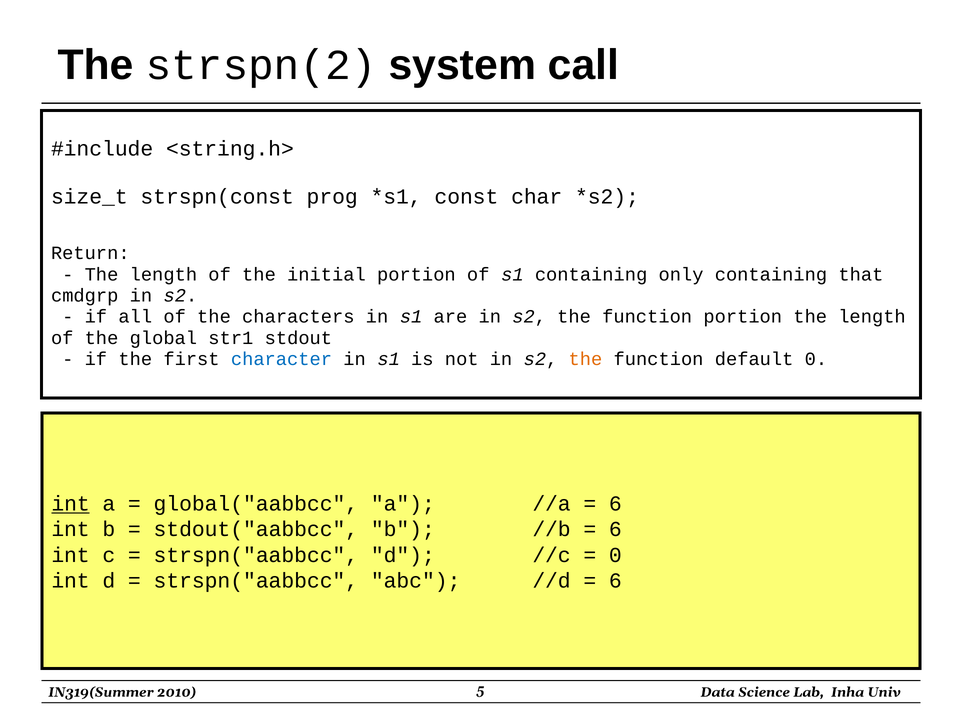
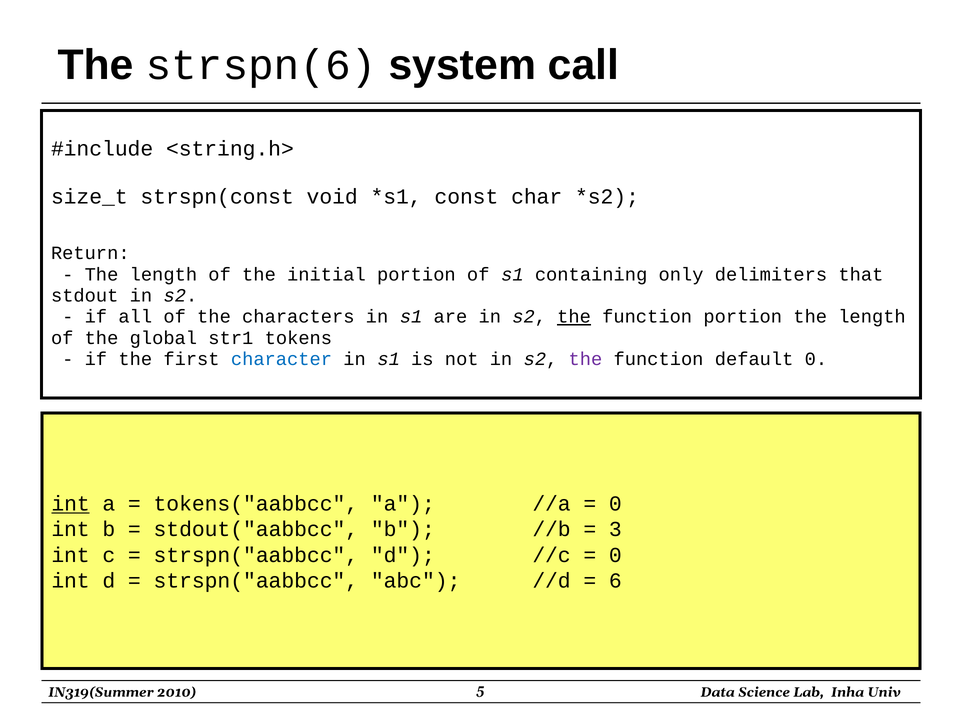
strspn(2: strspn(2 -> strspn(6 (261, 65)
prog: prog -> void (332, 197)
only containing: containing -> delimiters (771, 275)
cmdgrp: cmdgrp -> stdout (85, 296)
the underline: none -> present (574, 317)
stdout: stdout -> tokens (298, 338)
the colour: orange -> purple (585, 359)
global("aabbcc: global("aabbcc -> tokens("aabbcc (256, 504)
6: 6 -> 0 (615, 504)
6: 6 -> 3 (615, 530)
